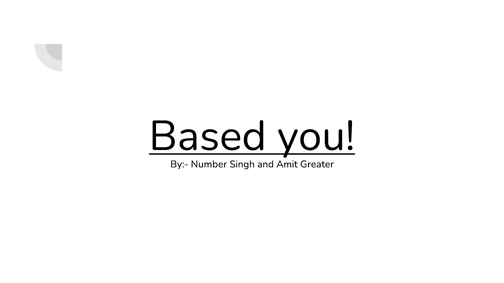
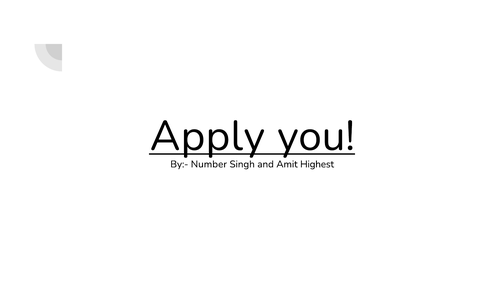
Based: Based -> Apply (207, 136)
Greater: Greater -> Highest (317, 164)
